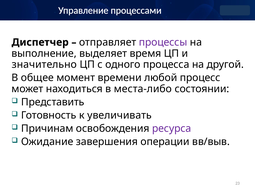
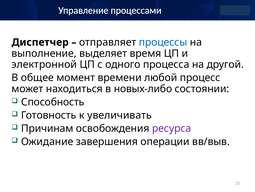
процессы colour: purple -> blue (163, 42)
значительно: значительно -> электронной (44, 64)
места-либо: места-либо -> новых-либо (143, 89)
Представить: Представить -> Способность (53, 102)
